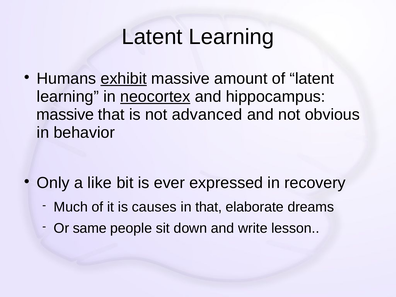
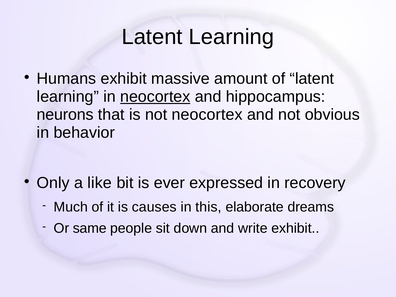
exhibit underline: present -> none (124, 79)
massive: massive -> neurons (65, 115)
not advanced: advanced -> neocortex (207, 115)
in that: that -> this (208, 207)
write lesson: lesson -> exhibit (295, 228)
